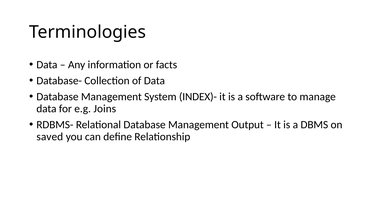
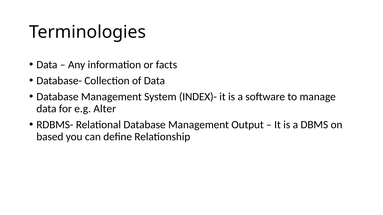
Joins: Joins -> Alter (105, 109)
saved: saved -> based (50, 137)
